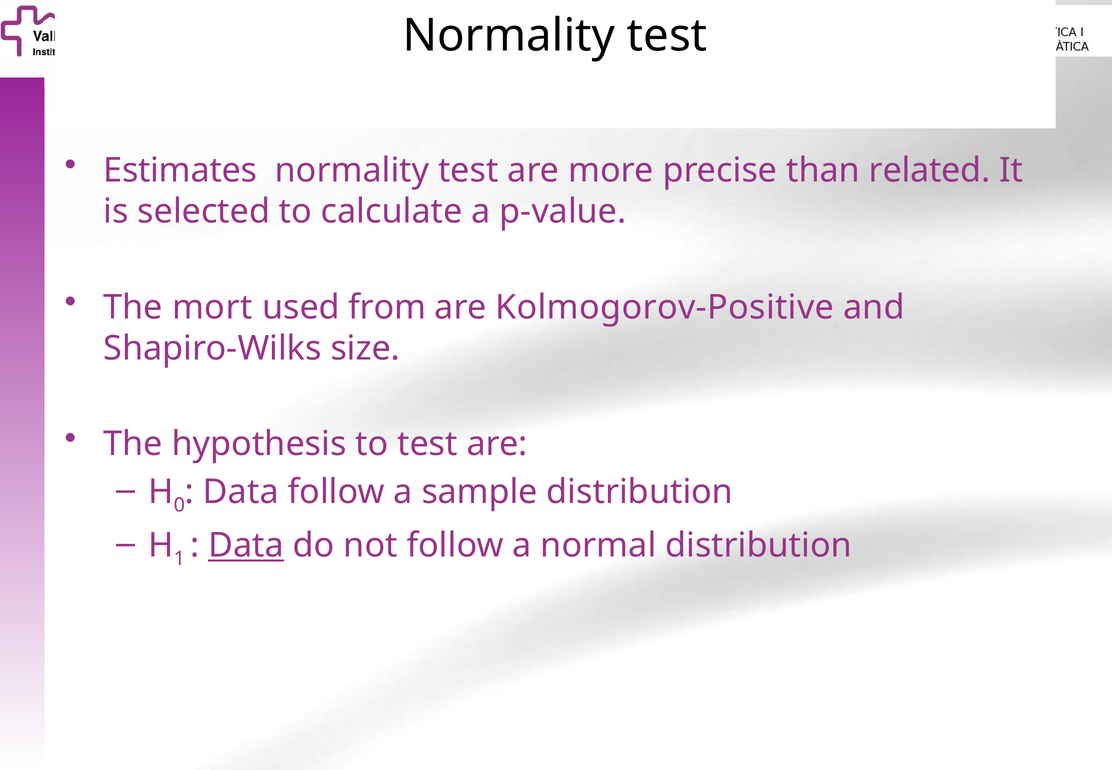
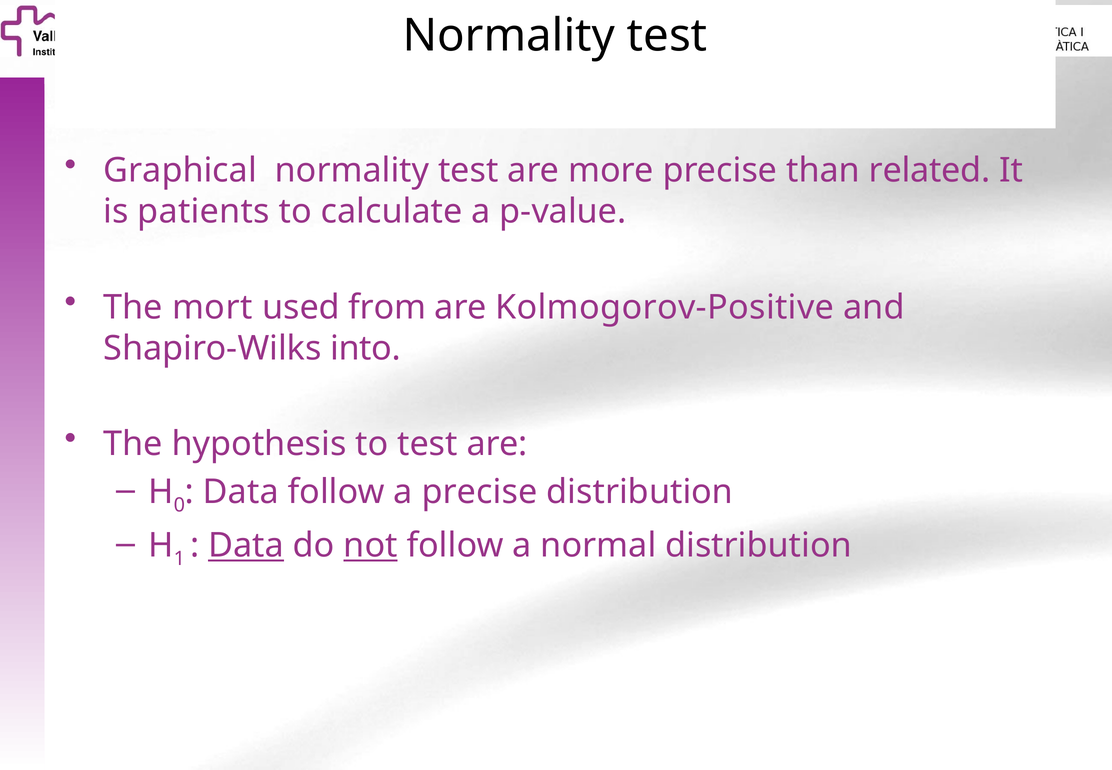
Estimates: Estimates -> Graphical (180, 170)
selected: selected -> patients (204, 211)
size: size -> into (365, 348)
a sample: sample -> precise (480, 492)
not underline: none -> present (370, 545)
